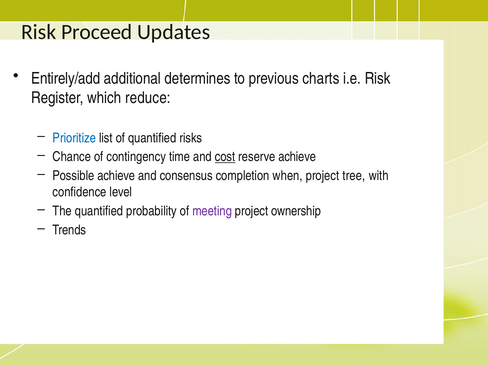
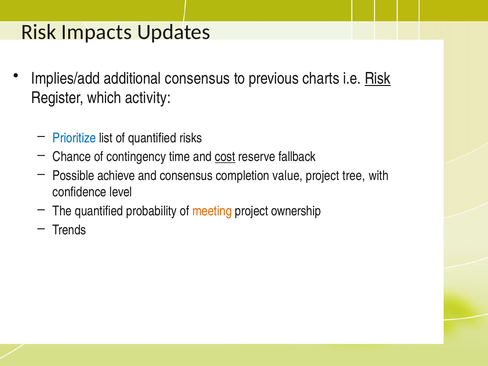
Proceed: Proceed -> Impacts (97, 32)
Entirely/add: Entirely/add -> Implies/add (66, 78)
additional determines: determines -> consensus (197, 78)
Risk underline: none -> present (378, 78)
reduce: reduce -> activity (148, 98)
reserve achieve: achieve -> fallback (297, 157)
when: when -> value (288, 176)
meeting colour: purple -> orange (212, 211)
